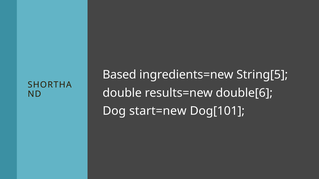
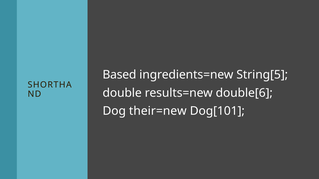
start=new: start=new -> their=new (158, 111)
